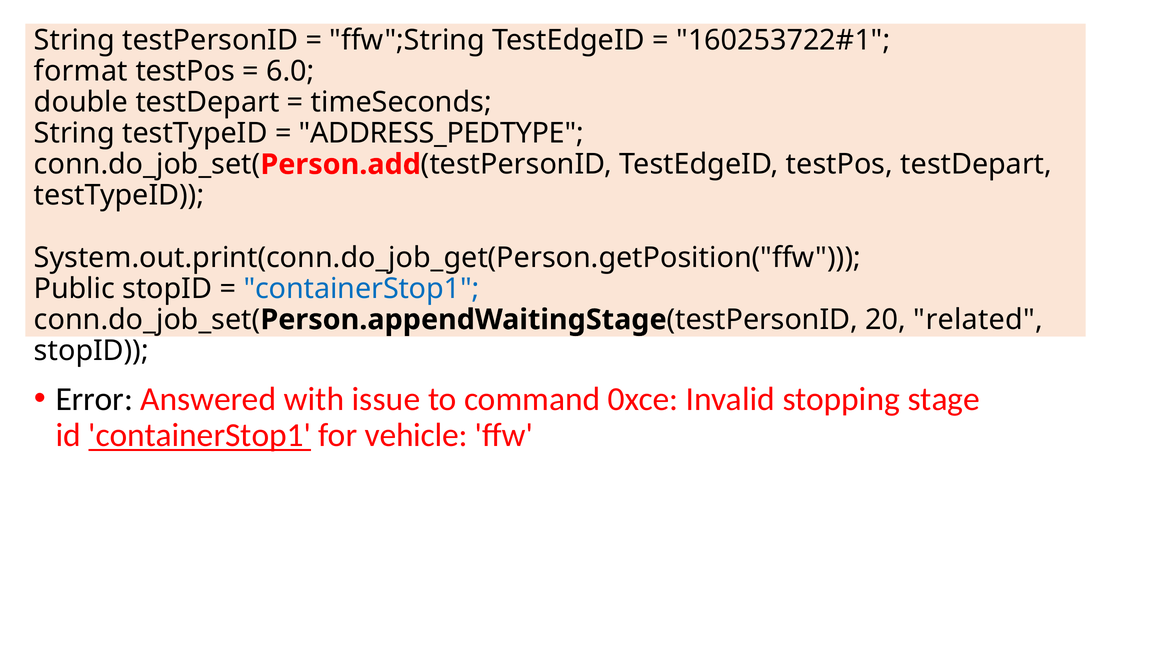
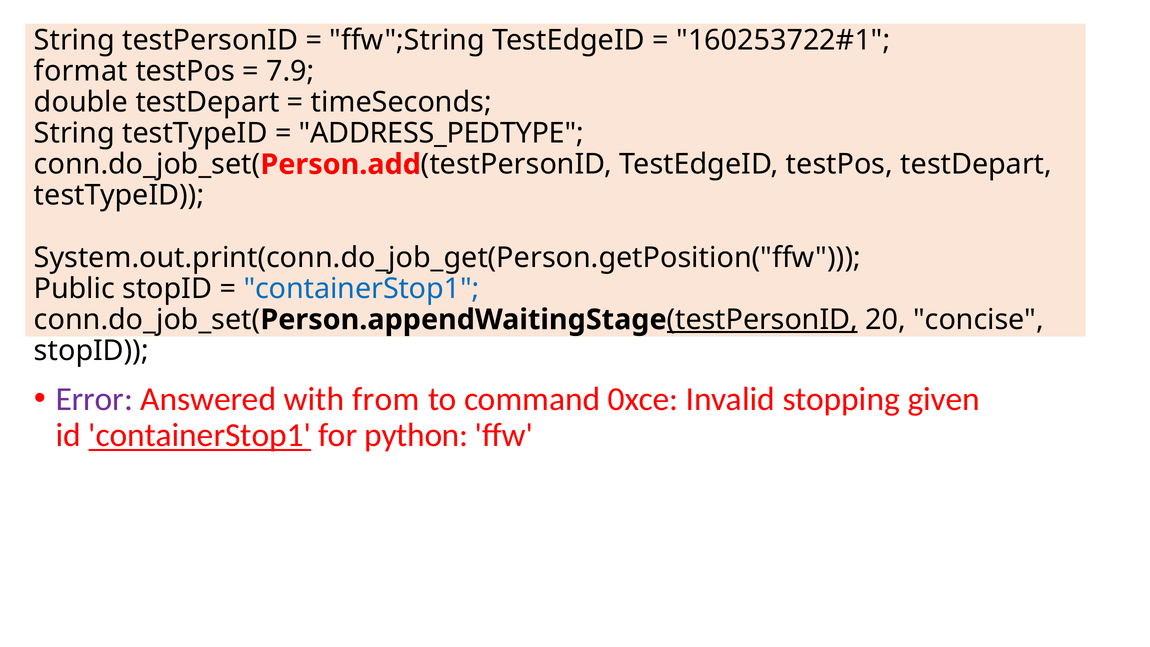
6.0: 6.0 -> 7.9 (290, 71)
testPersonID underline: none -> present (762, 320)
related: related -> concise (979, 320)
Error colour: black -> purple (94, 399)
issue: issue -> from (386, 399)
stage: stage -> given (944, 399)
vehicle: vehicle -> python (416, 435)
